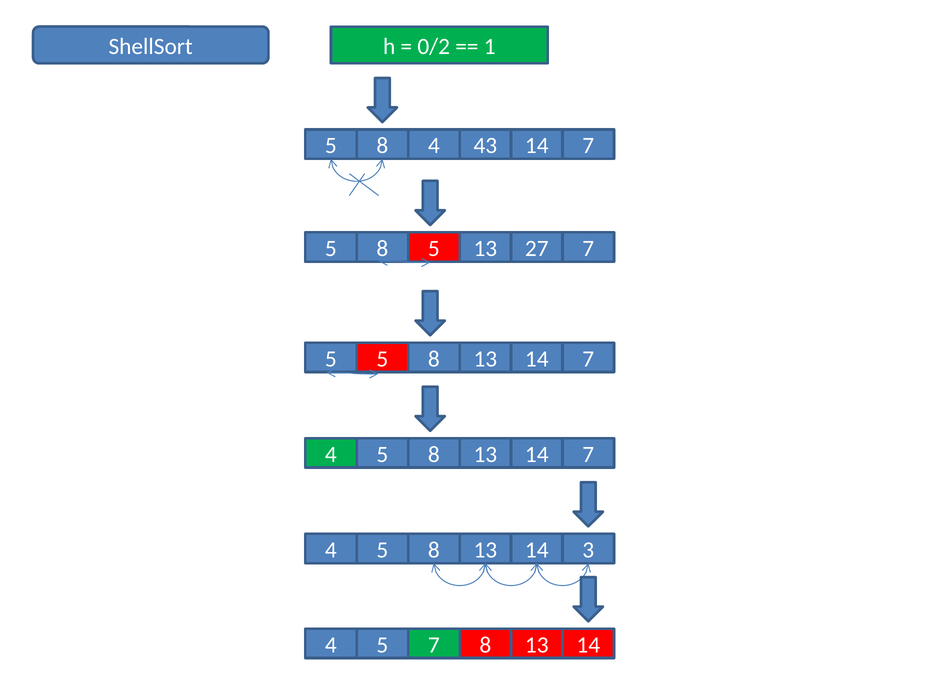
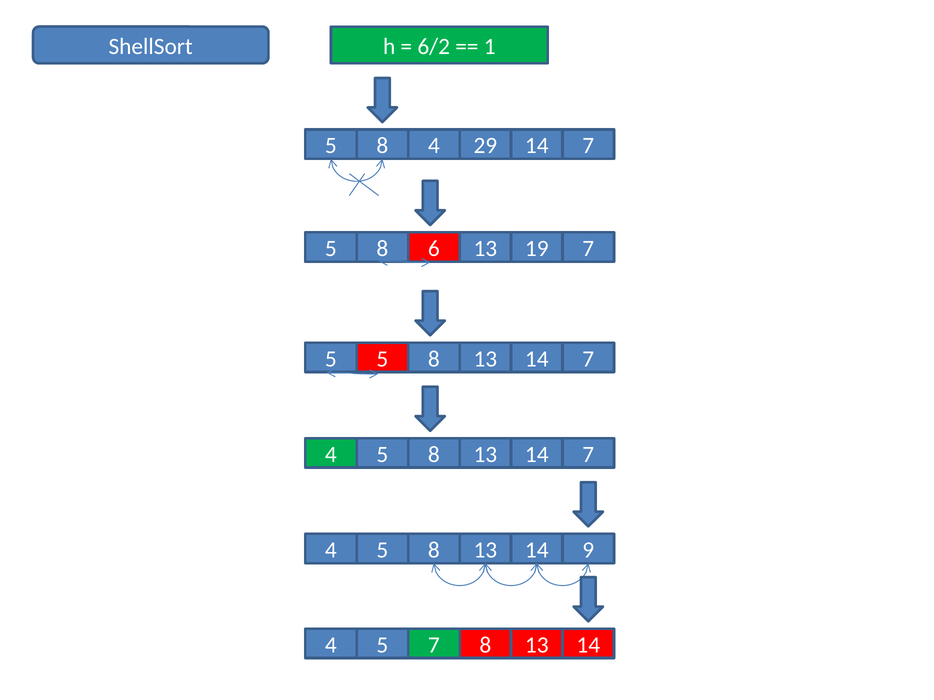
0/2: 0/2 -> 6/2 (434, 47)
43: 43 -> 29 (485, 146)
5: 5 -> 6 (434, 249)
27: 27 -> 19 (537, 249)
3: 3 -> 9 (588, 550)
